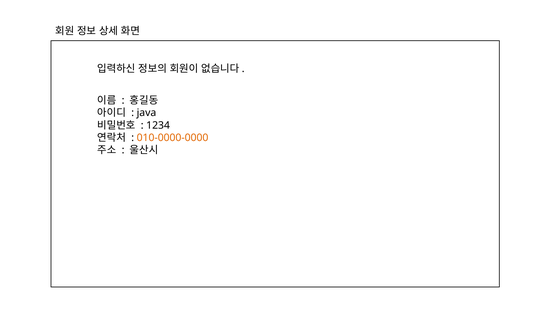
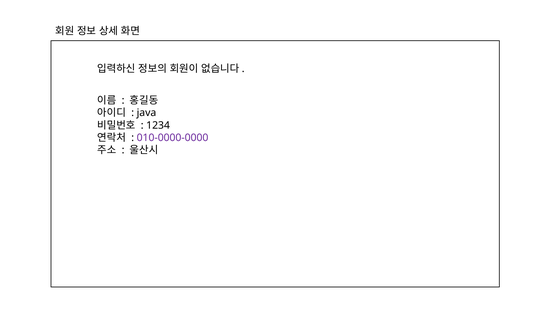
010-0000-0000 colour: orange -> purple (173, 138)
